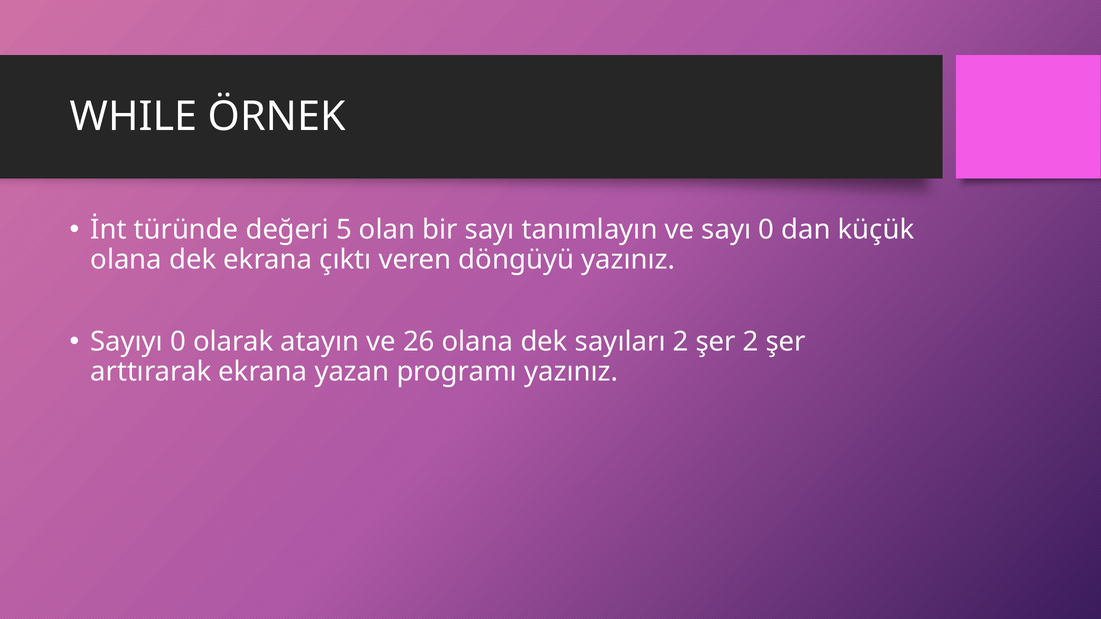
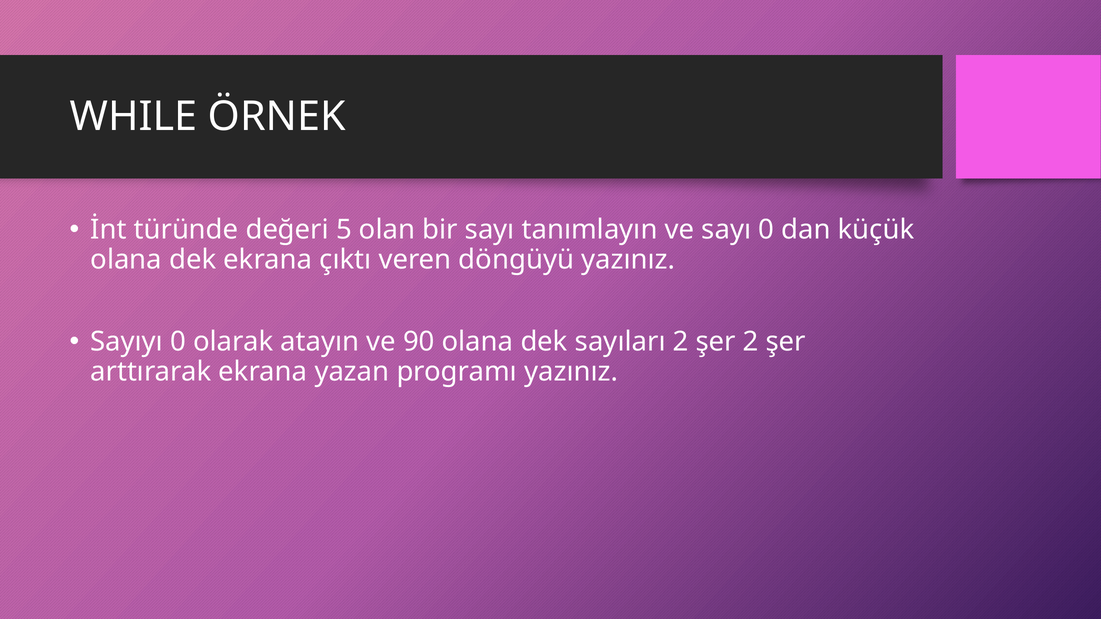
26: 26 -> 90 (419, 342)
